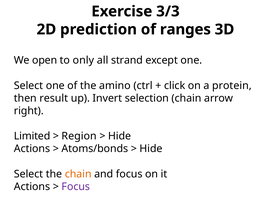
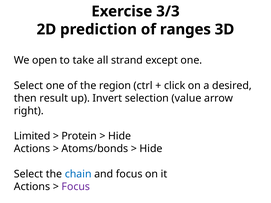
only: only -> take (83, 60)
amino: amino -> region (115, 86)
protein: protein -> desired (232, 86)
selection chain: chain -> value (186, 98)
Region: Region -> Protein (79, 136)
chain colour: orange -> blue (78, 174)
